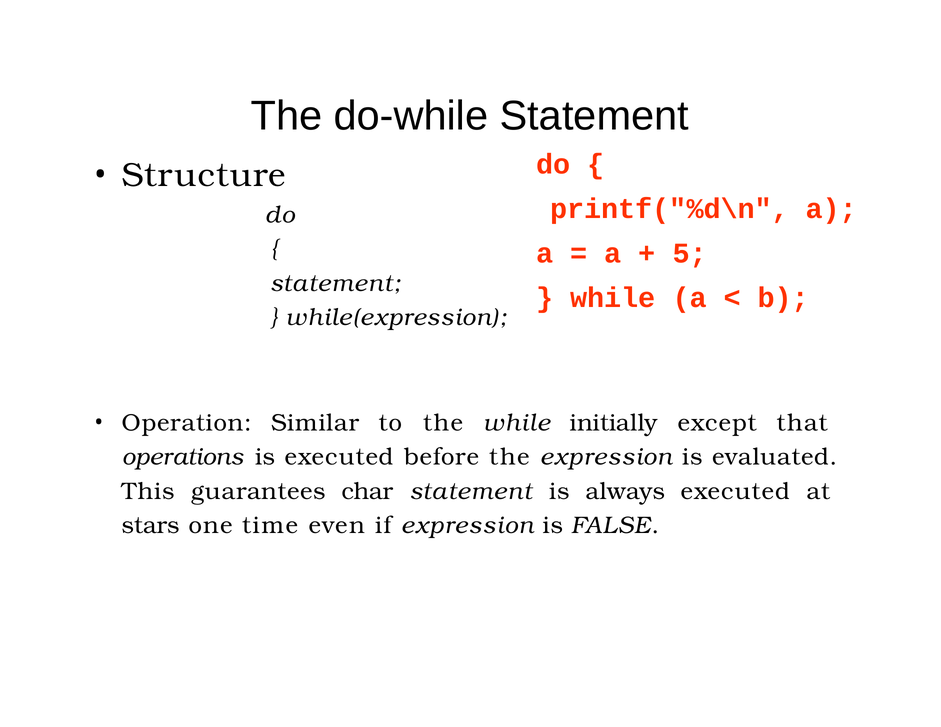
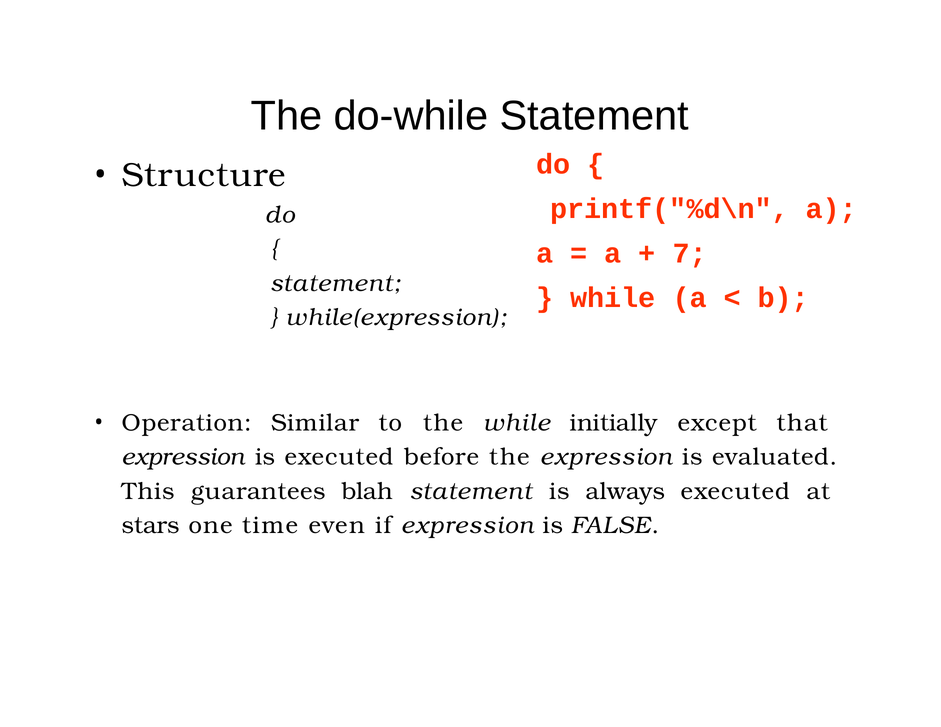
5: 5 -> 7 (690, 254)
operations: operations -> expression (183, 457)
char: char -> blah (367, 491)
